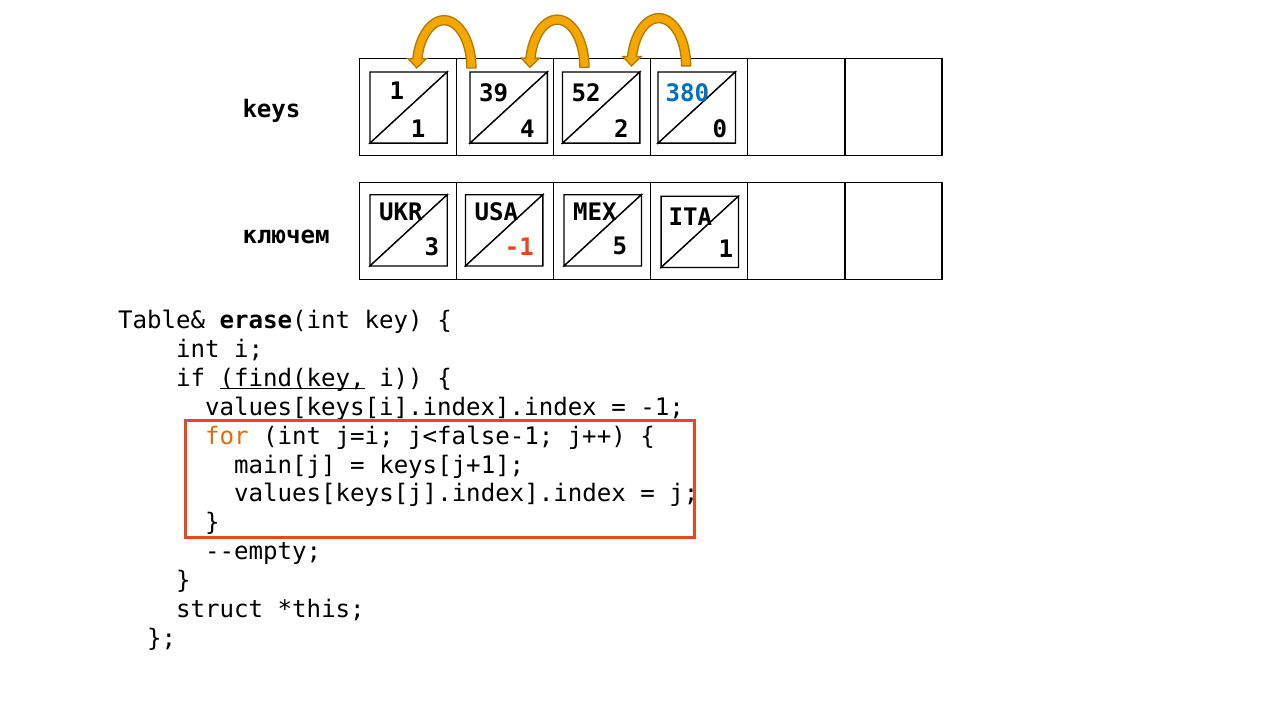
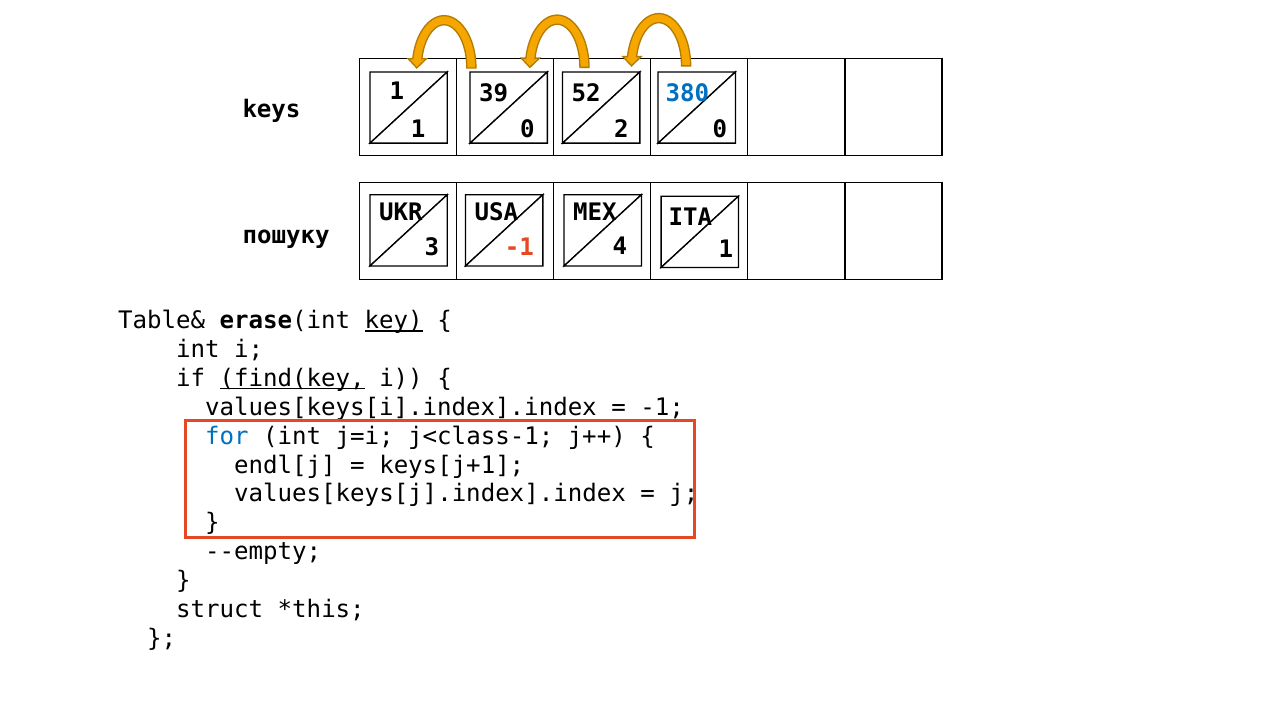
4: 4 -> 0 (527, 130)
ключем: ключем -> пошуку (286, 236)
5: 5 -> 4 (620, 246)
key underline: none -> present (394, 321)
for colour: orange -> blue (227, 436)
j<false-1: j<false-1 -> j<class-1 (481, 436)
main[j: main[j -> endl[j (285, 465)
